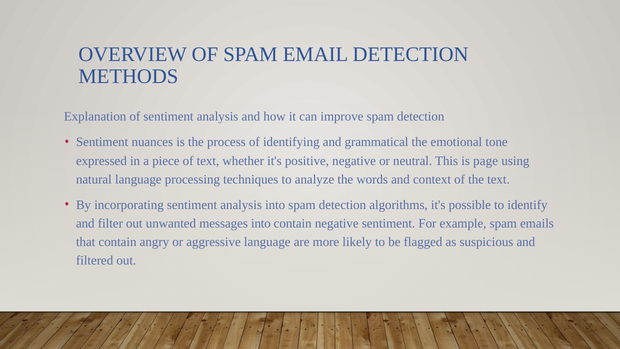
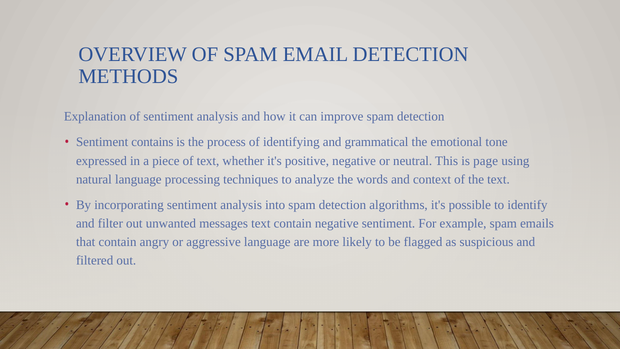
nuances: nuances -> contains (152, 142)
messages into: into -> text (261, 223)
